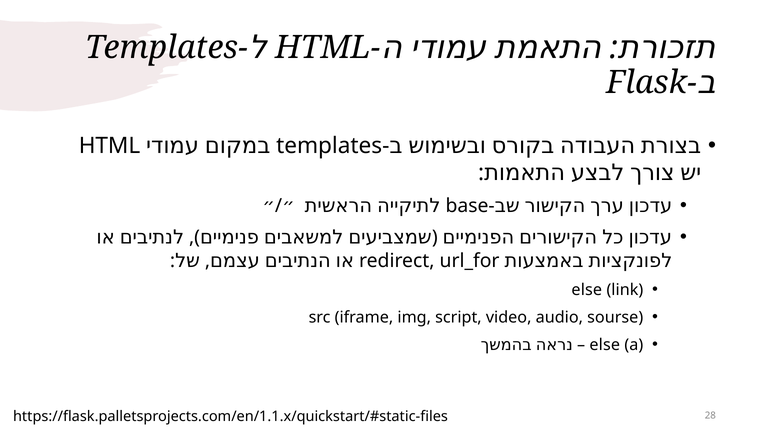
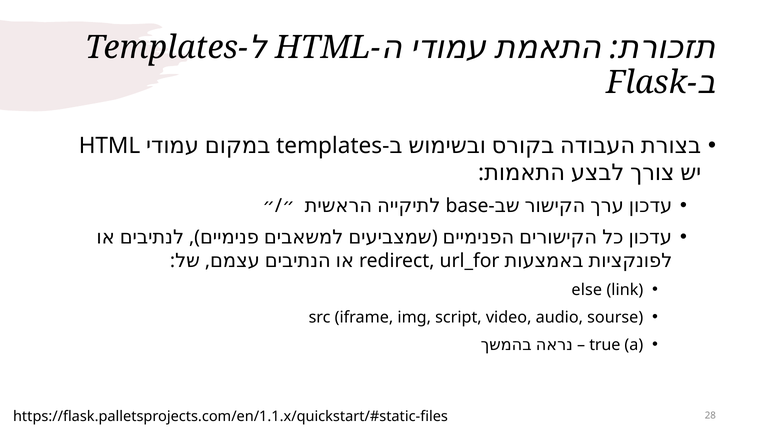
else: else -> true (605, 345)
